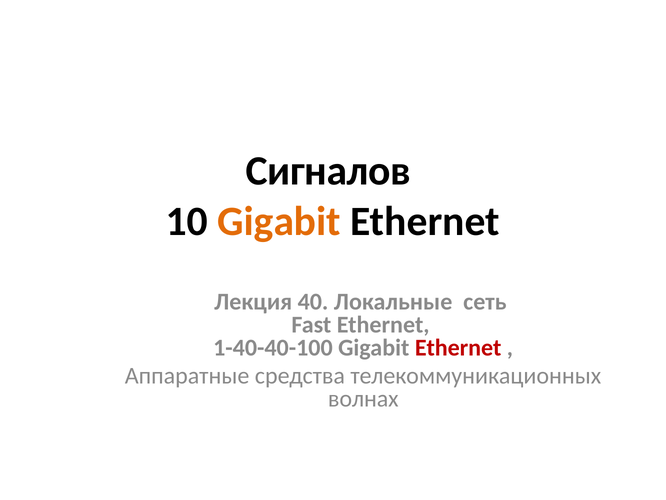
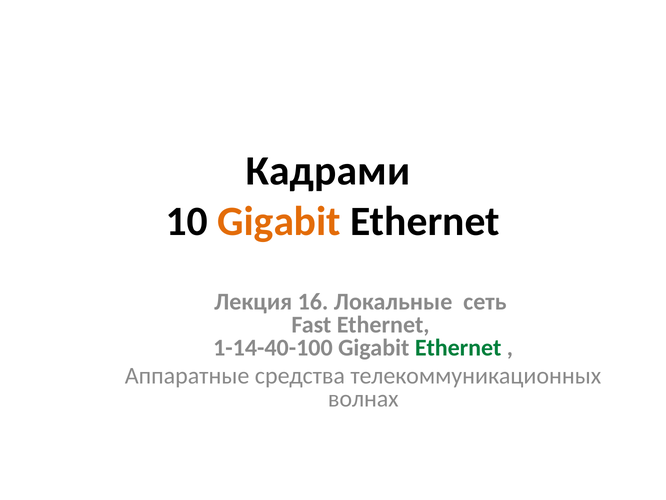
Сигналов: Сигналов -> Кадрами (328, 171)
40: 40 -> 16 (313, 302)
1-40-40-100: 1-40-40-100 -> 1-14-40-100 (273, 348)
Ethernet colour: red -> green (458, 348)
